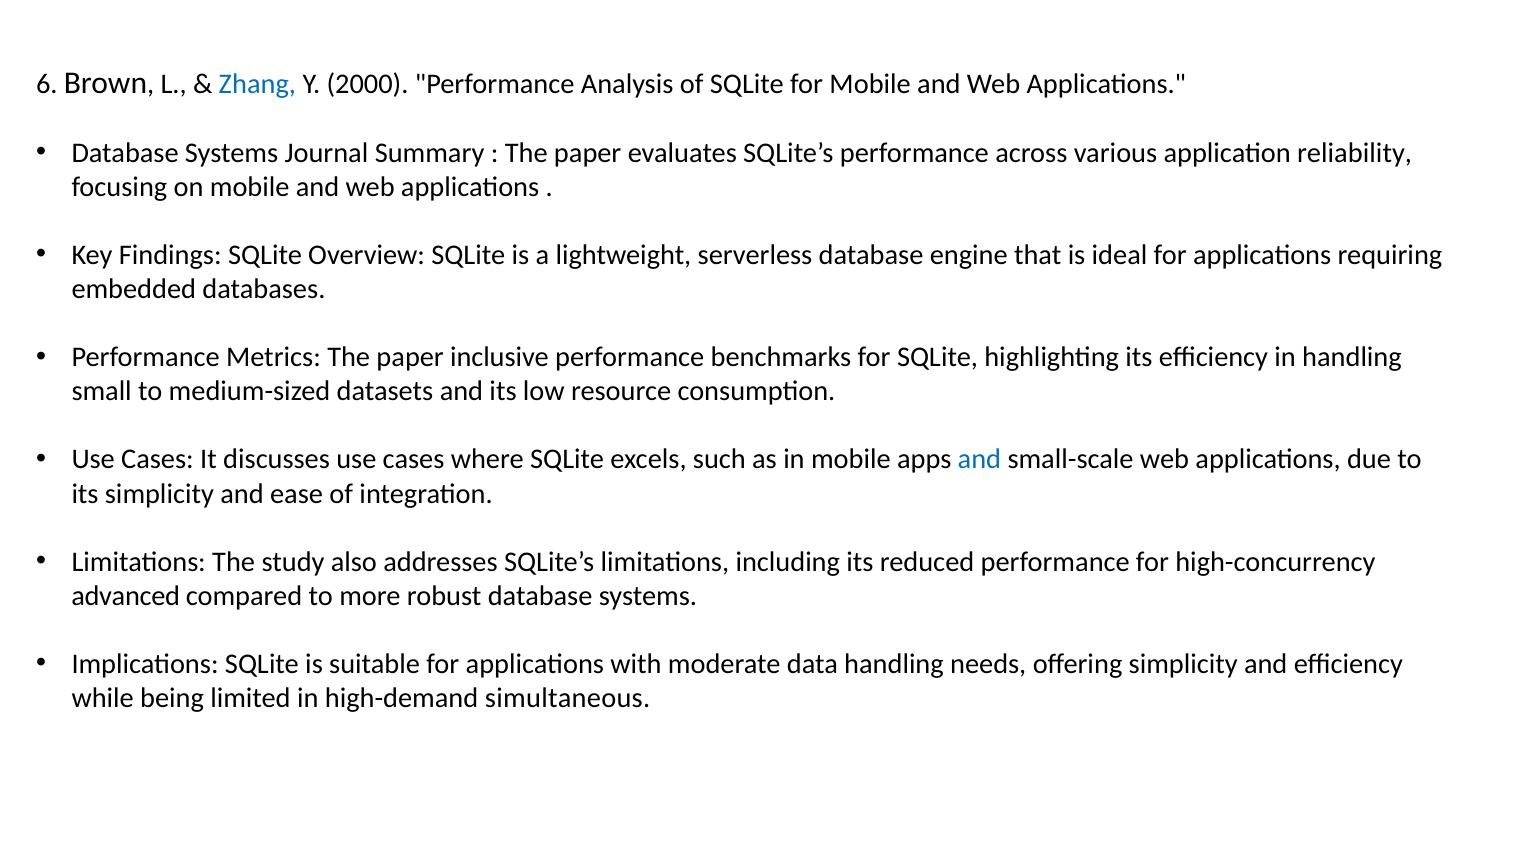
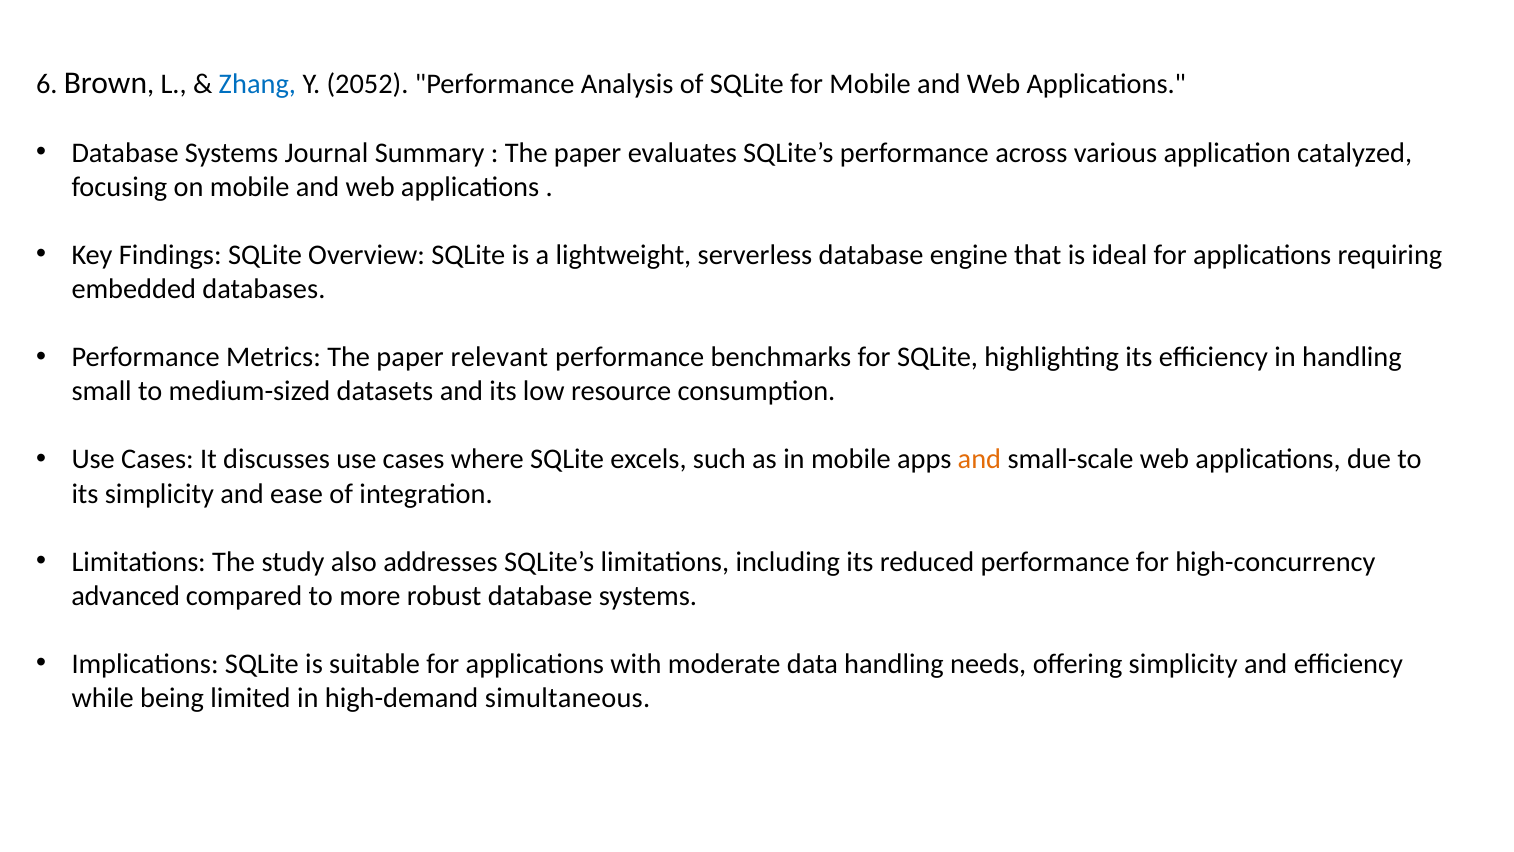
2000: 2000 -> 2052 (368, 84)
reliability: reliability -> catalyzed (1355, 153)
inclusive: inclusive -> relevant (499, 357)
and colour: blue -> orange (979, 459)
